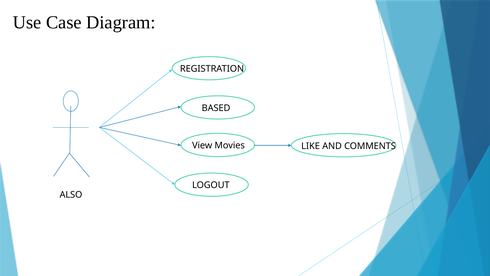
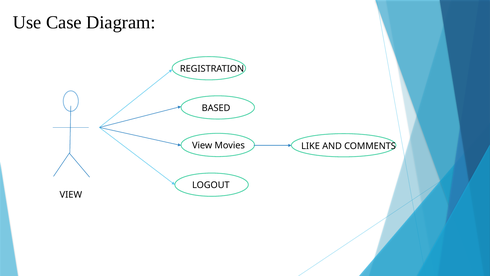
ALSO: ALSO -> VIEW (71, 195)
